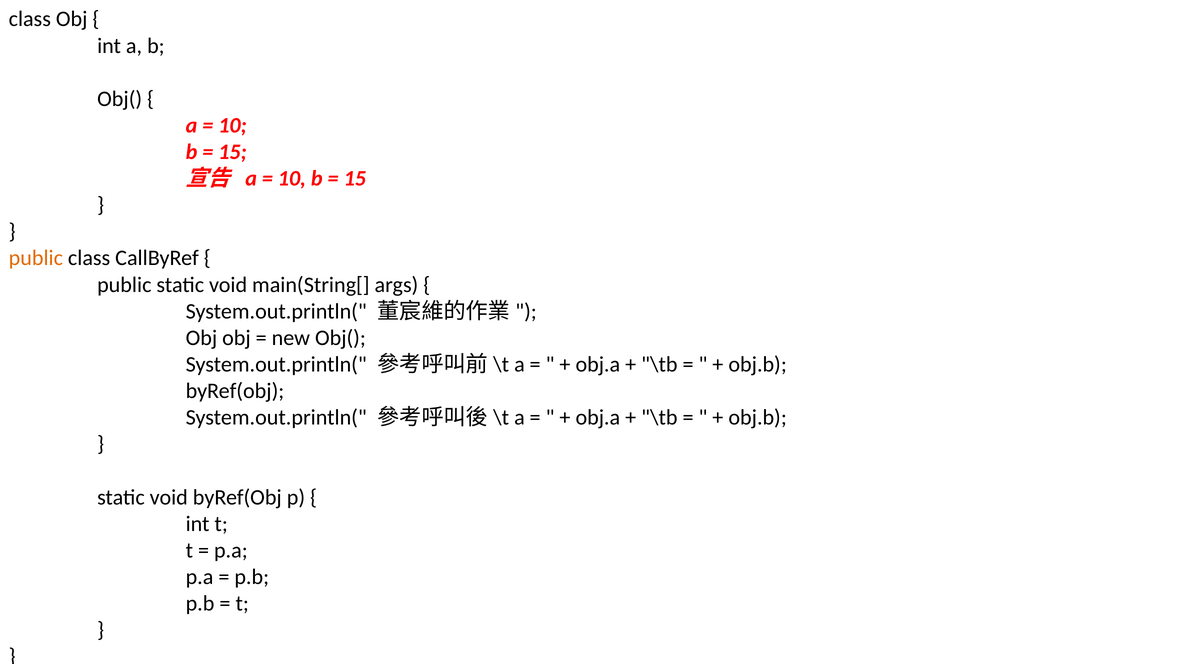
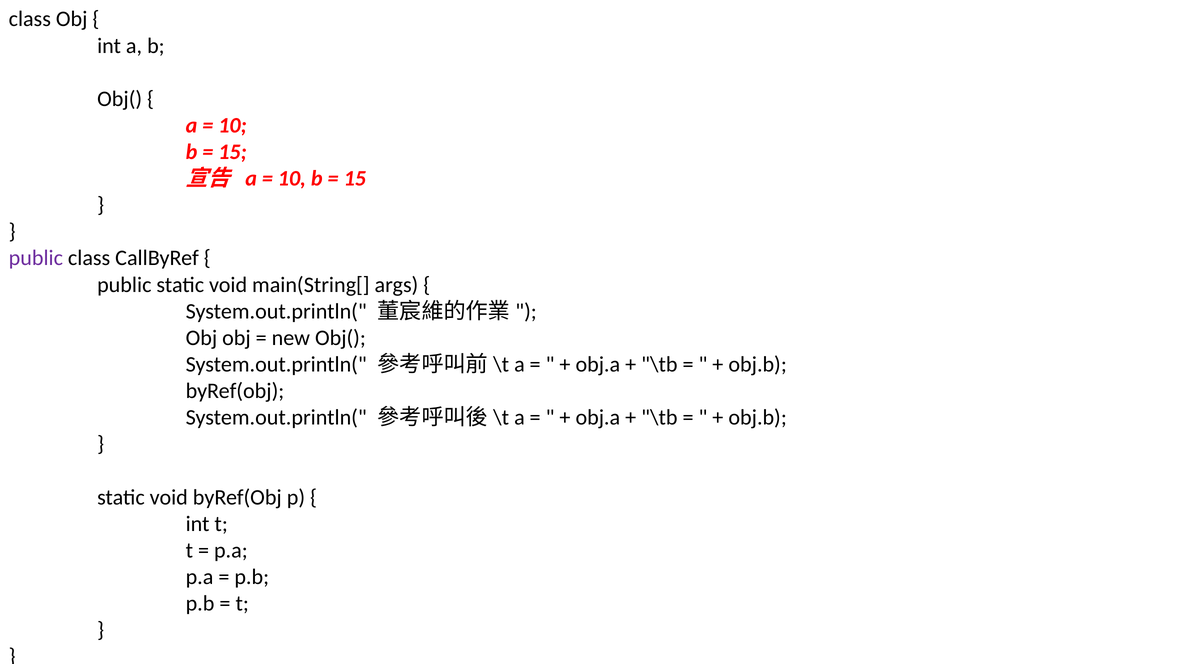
public colour: orange -> purple (36, 258)
